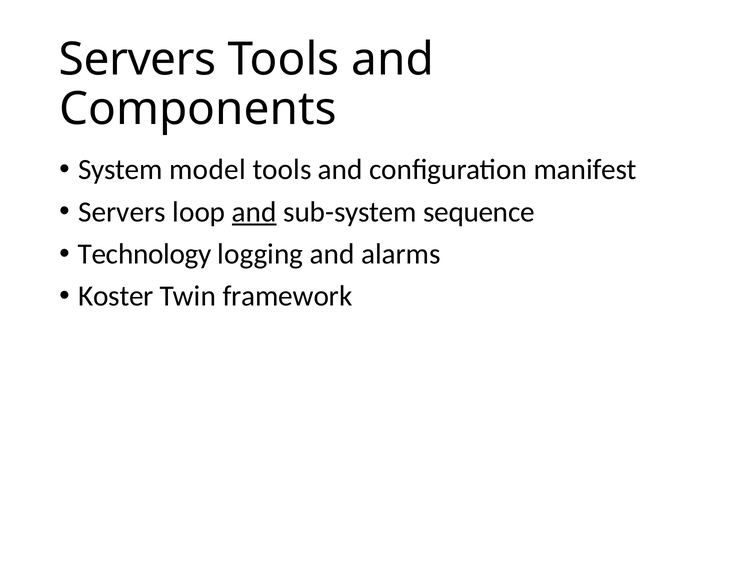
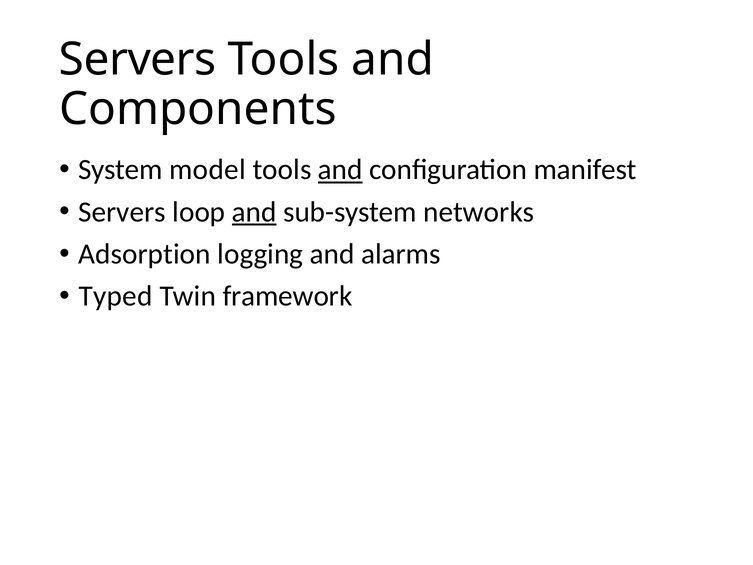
and underline: none -> present (340, 170)
sequence: sequence -> networks (479, 212)
Technology: Technology -> Adsorption (144, 254)
Koster: Koster -> Typed (116, 296)
